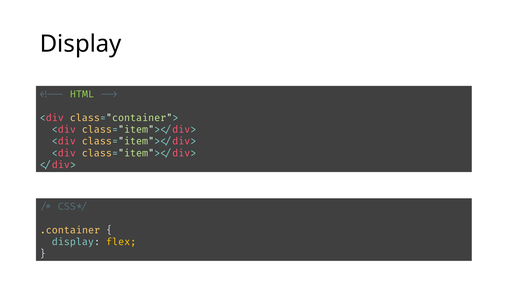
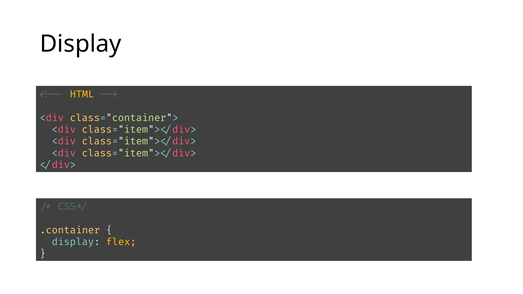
HTML colour: light green -> yellow (82, 94)
